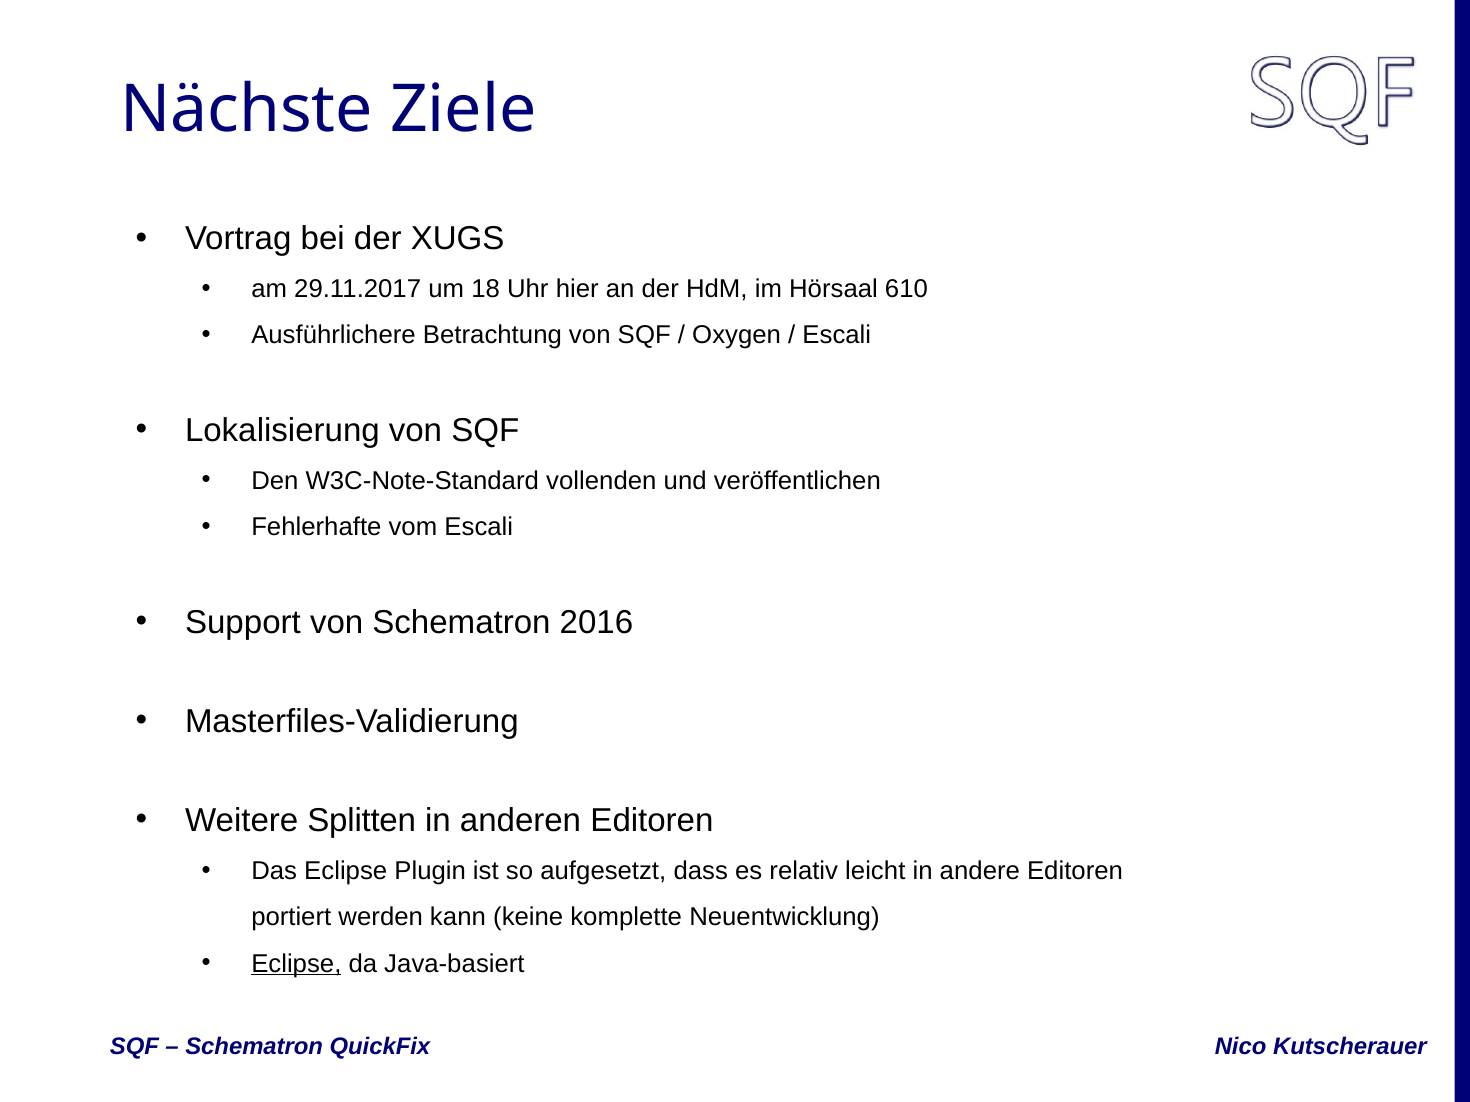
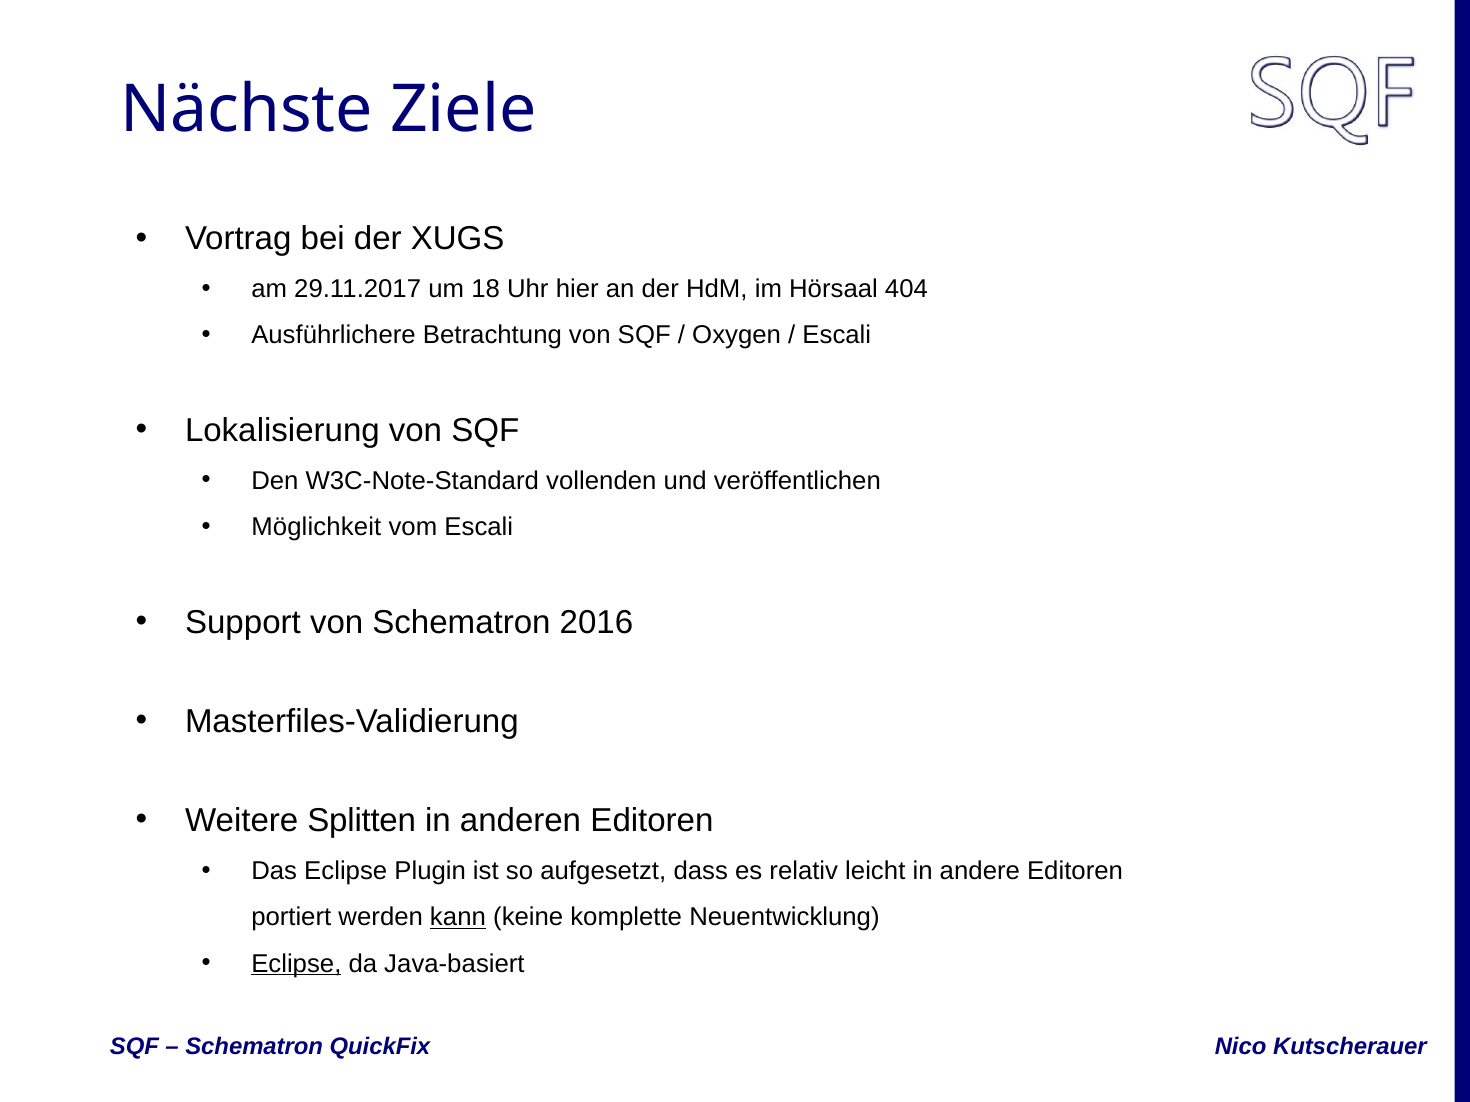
610: 610 -> 404 (906, 289)
Fehlerhafte: Fehlerhafte -> Möglichkeit (316, 527)
kann underline: none -> present (458, 918)
